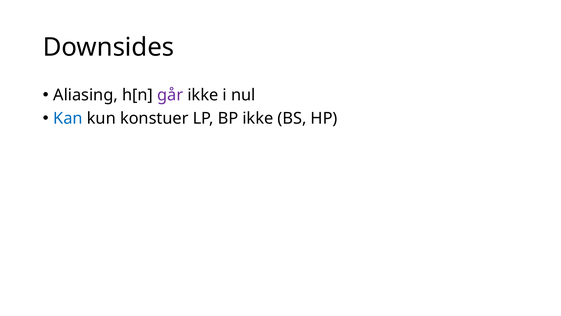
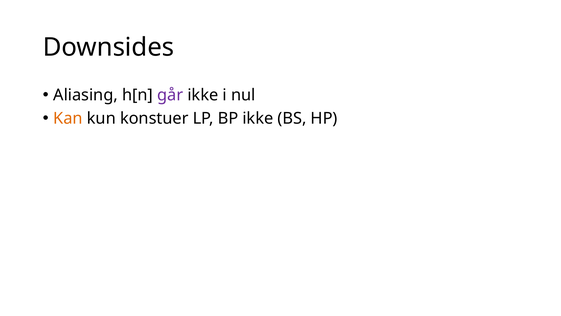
Kan colour: blue -> orange (68, 118)
